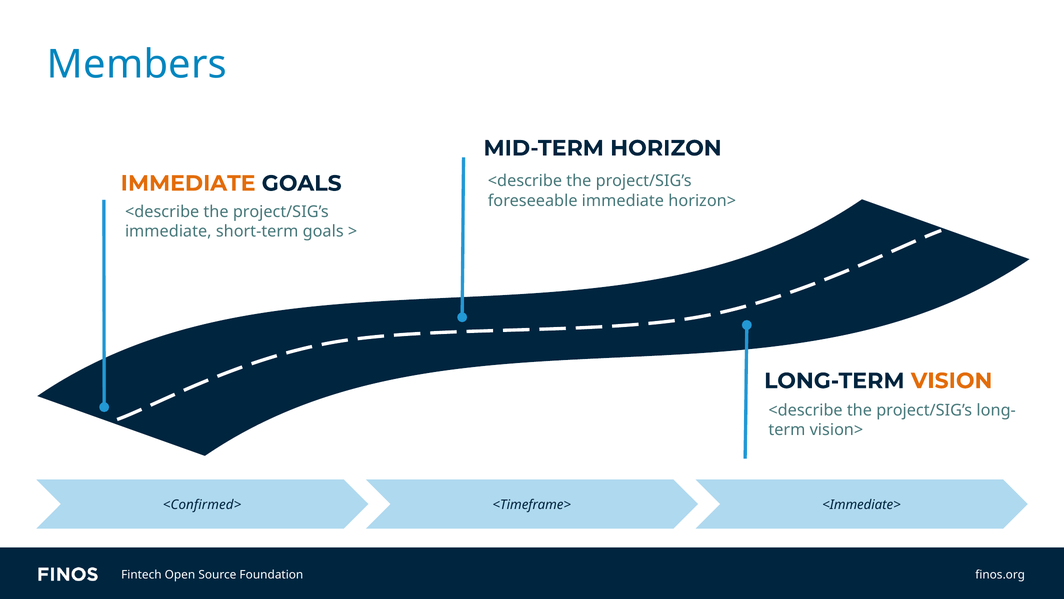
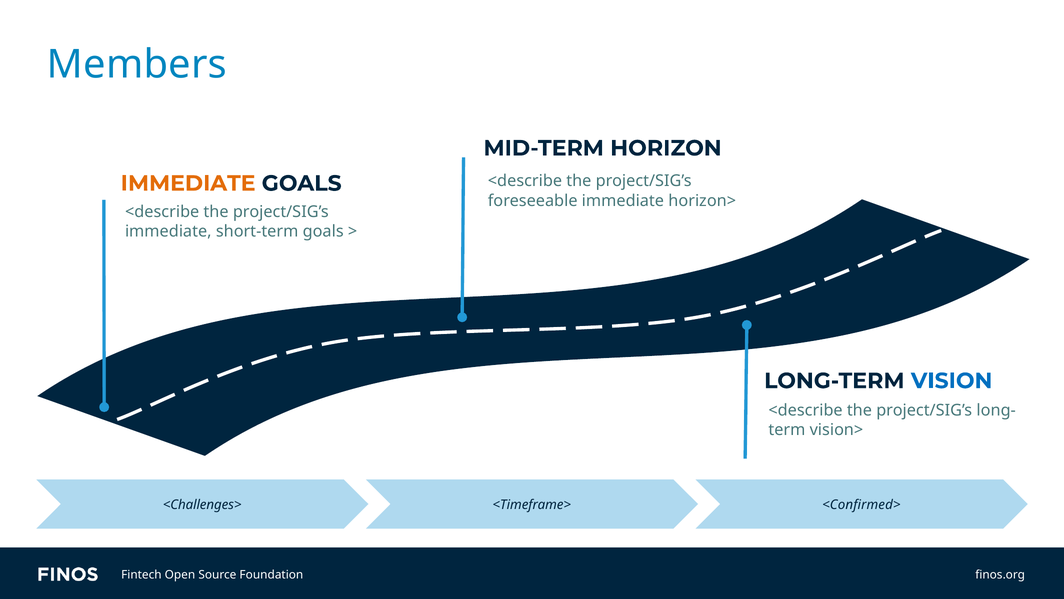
VISION colour: orange -> blue (952, 381)
<Confirmed>: <Confirmed> -> <Challenges> (202, 505)
<Immediate>: <Immediate> -> <Confirmed> (861, 505)
